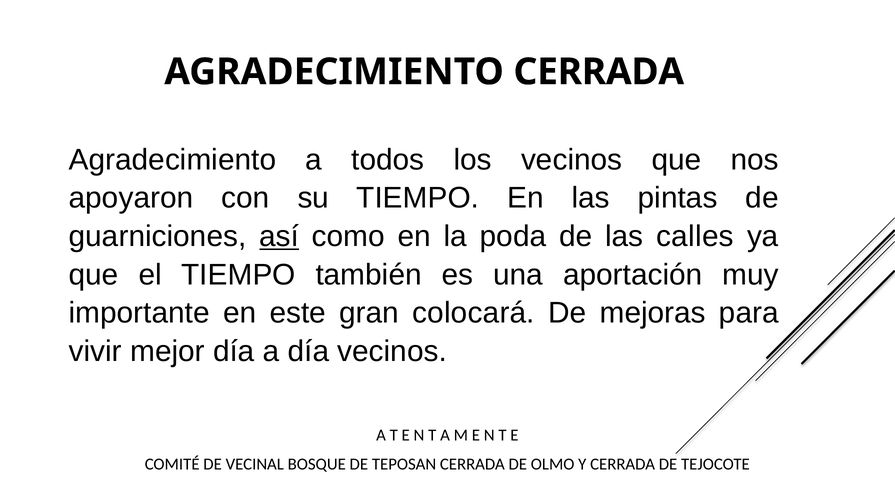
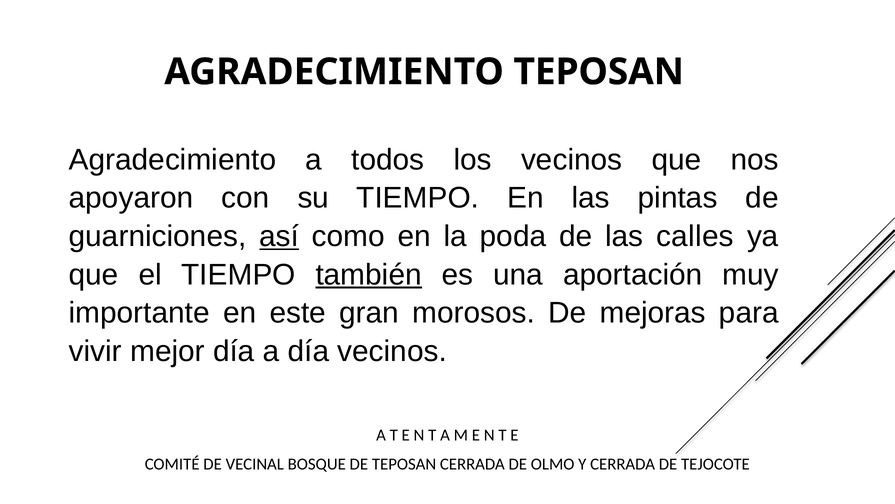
AGRADECIMIENTO CERRADA: CERRADA -> TEPOSAN (599, 72)
también underline: none -> present (369, 274)
colocará: colocará -> morosos (474, 313)
